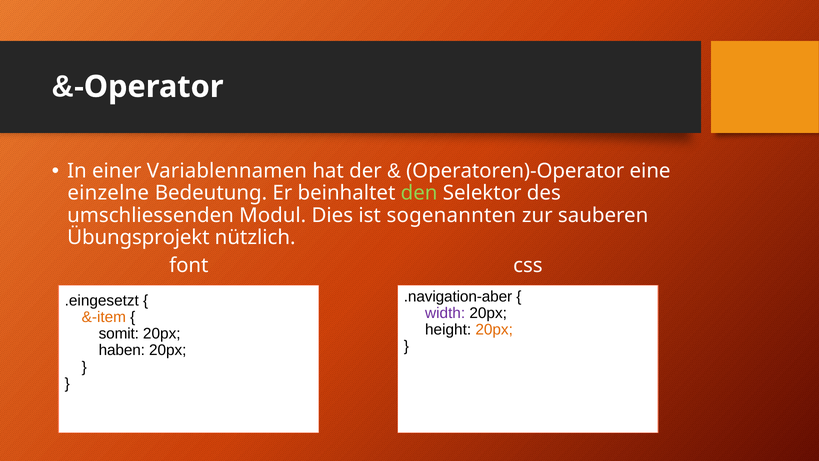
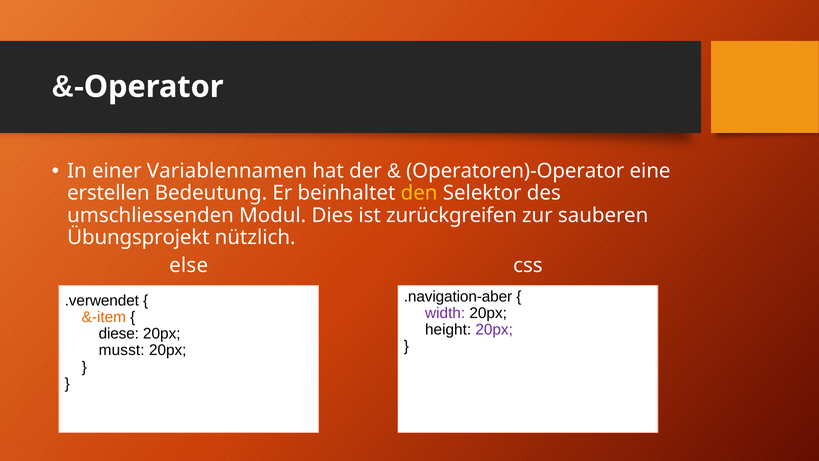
einzelne: einzelne -> erstellen (108, 193)
den colour: light green -> yellow (419, 193)
sogenannten: sogenannten -> zurückgreifen (452, 215)
font: font -> else (189, 265)
.eingesetzt: .eingesetzt -> .verwendet (102, 300)
20px colour: orange -> purple (494, 329)
somit: somit -> diese (119, 334)
haben: haben -> musst (122, 350)
